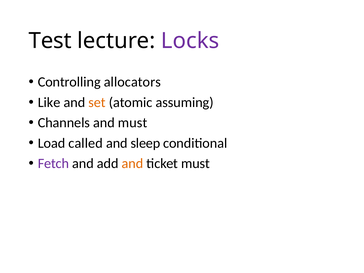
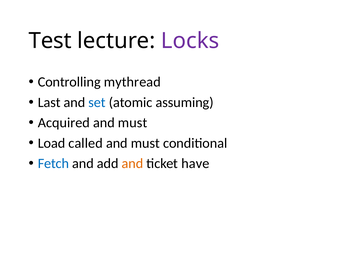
allocators: allocators -> mythread (132, 82)
Like: Like -> Last (49, 102)
set colour: orange -> blue (97, 102)
Channels: Channels -> Acquired (64, 123)
sleep: sleep -> must (145, 143)
Fetch colour: purple -> blue (53, 163)
ticket must: must -> have (195, 163)
